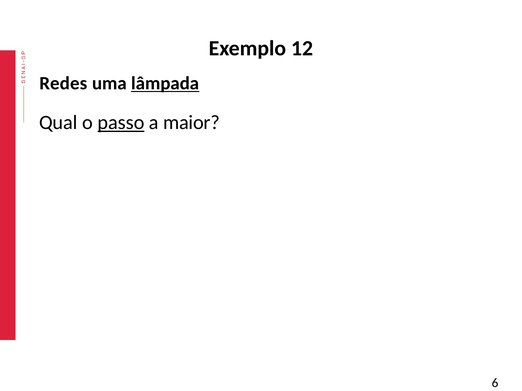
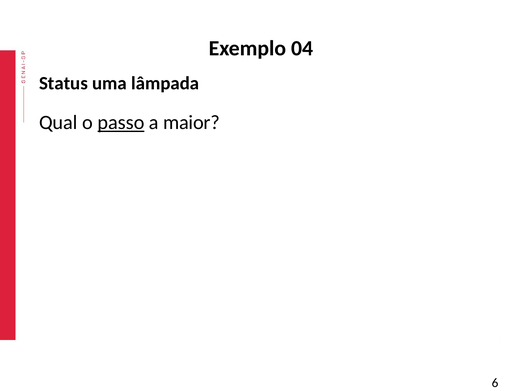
12: 12 -> 04 (302, 48)
Redes: Redes -> Status (63, 84)
lâmpada underline: present -> none (165, 84)
